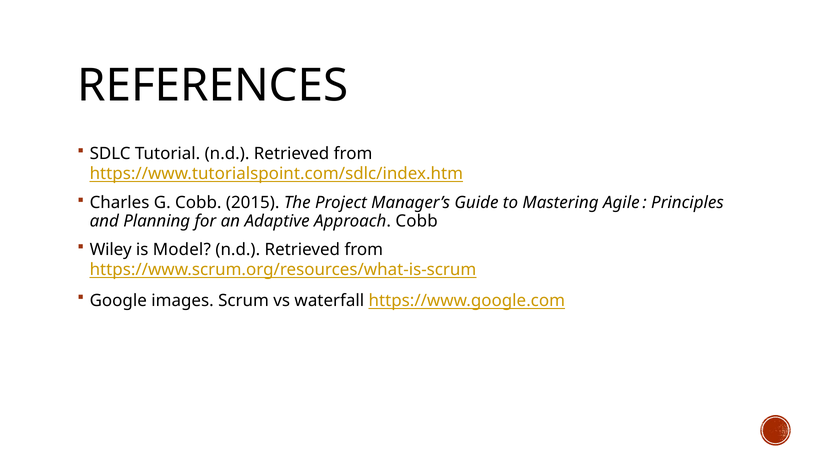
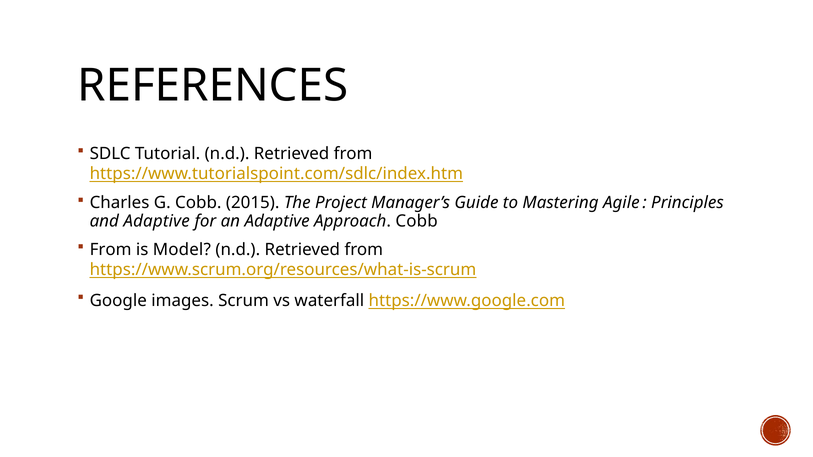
and Planning: Planning -> Adaptive (157, 221)
Wiley: Wiley -> From (111, 250)
